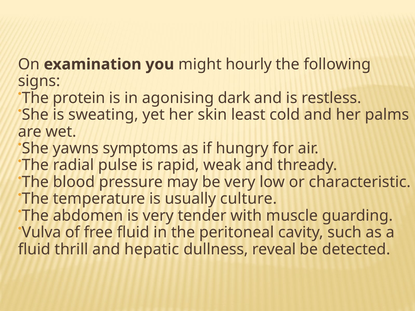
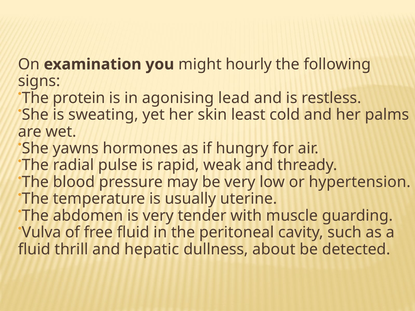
dark: dark -> lead (234, 98)
symptoms: symptoms -> hormones (140, 148)
characteristic: characteristic -> hypertension (360, 182)
culture: culture -> uterine (249, 199)
reveal: reveal -> about (274, 249)
